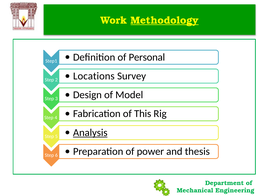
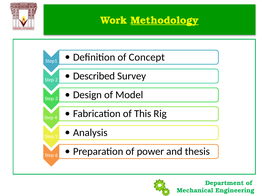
Personal: Personal -> Concept (147, 57)
Locations: Locations -> Described (94, 76)
Analysis underline: present -> none (90, 133)
